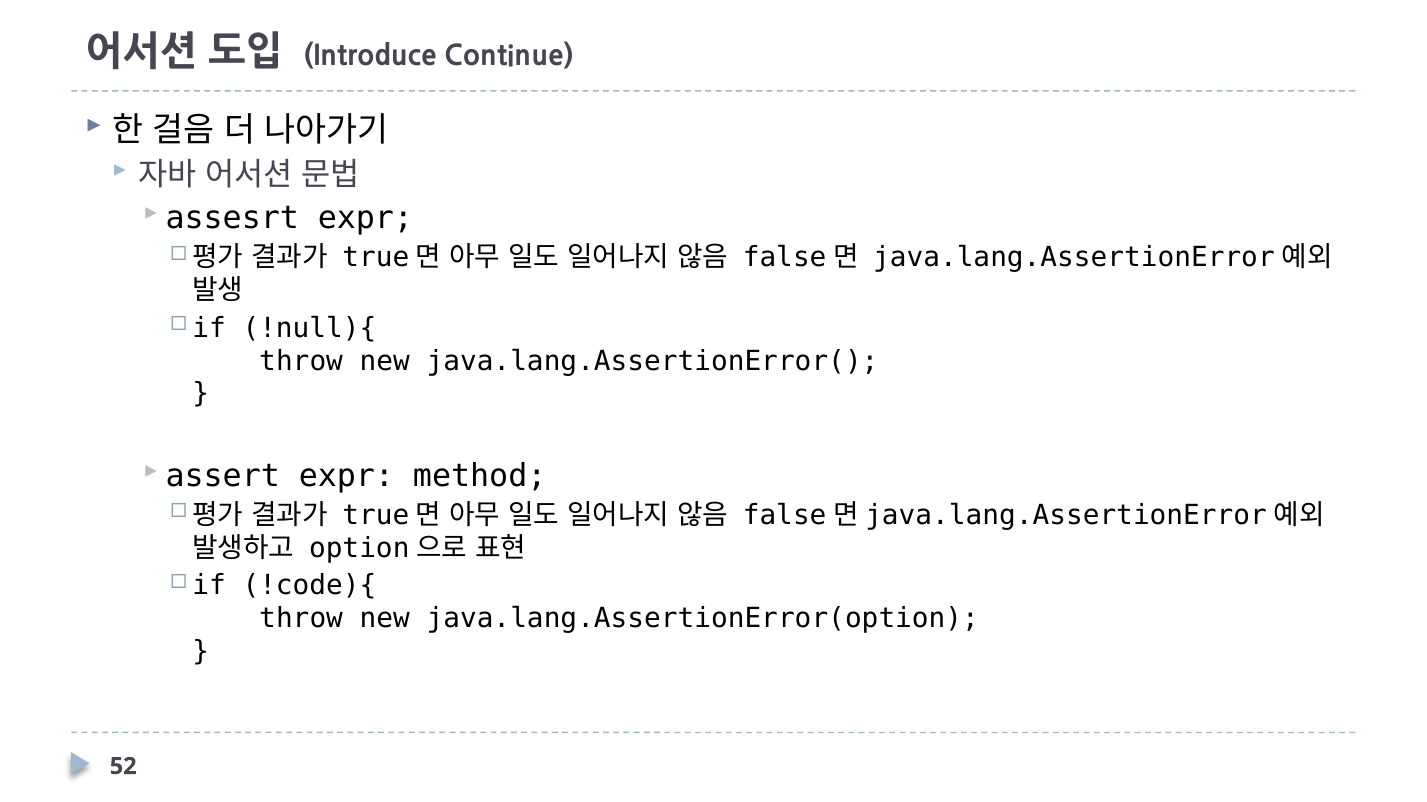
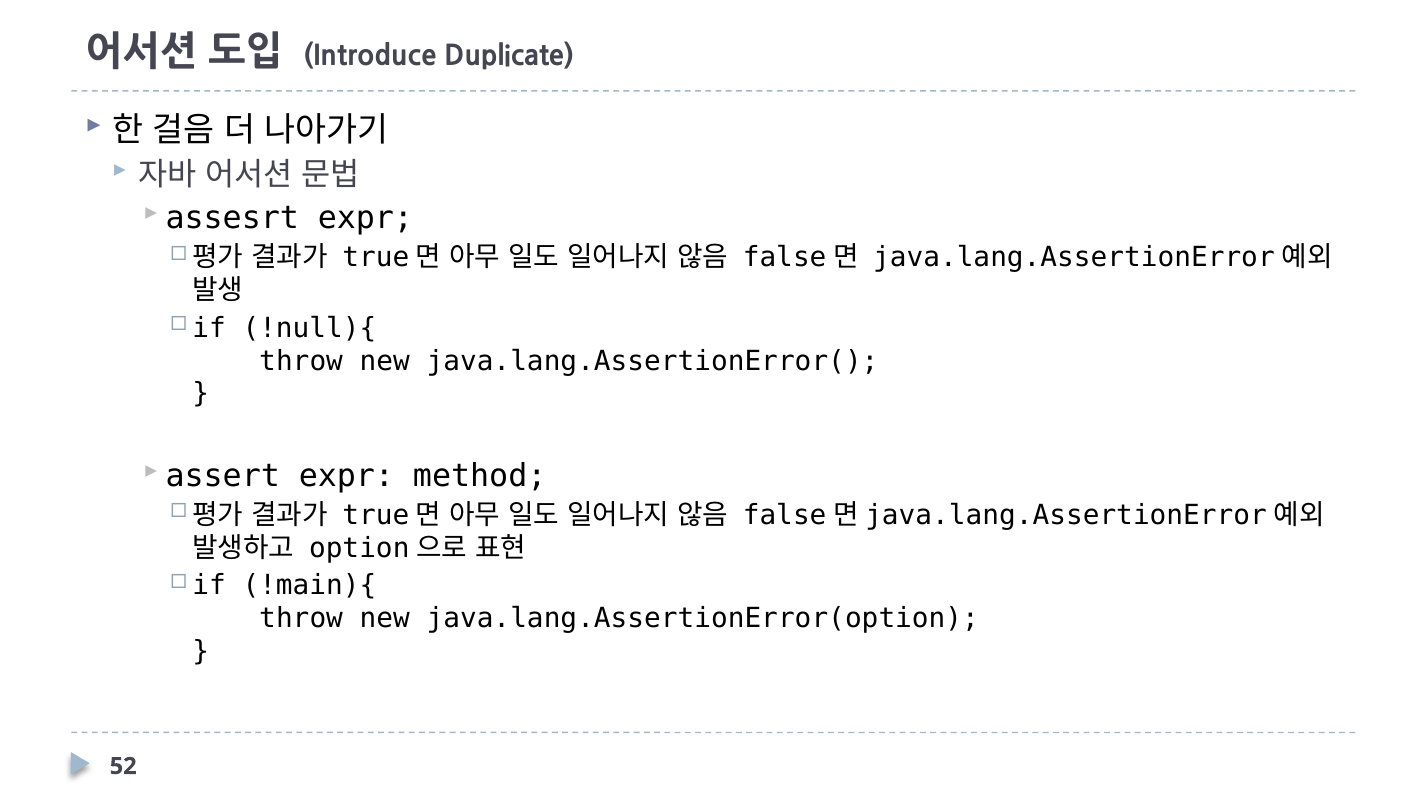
Continue: Continue -> Duplicate (509, 56)
!code){: !code){ -> !main){ (309, 586)
